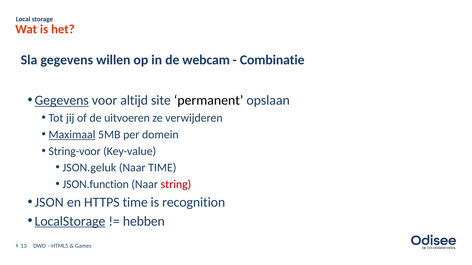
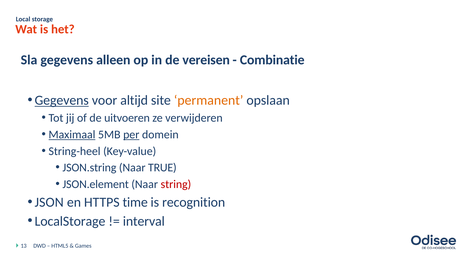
willen: willen -> alleen (113, 60)
webcam: webcam -> vereisen (206, 60)
permanent colour: black -> orange (209, 101)
per underline: none -> present (131, 135)
String-voor: String-voor -> String-heel (75, 151)
JSON.geluk: JSON.geluk -> JSON.string (89, 168)
Naar TIME: TIME -> TRUE (162, 168)
JSON.function: JSON.function -> JSON.element (96, 185)
LocalStorage underline: present -> none (70, 222)
hebben: hebben -> interval (144, 222)
